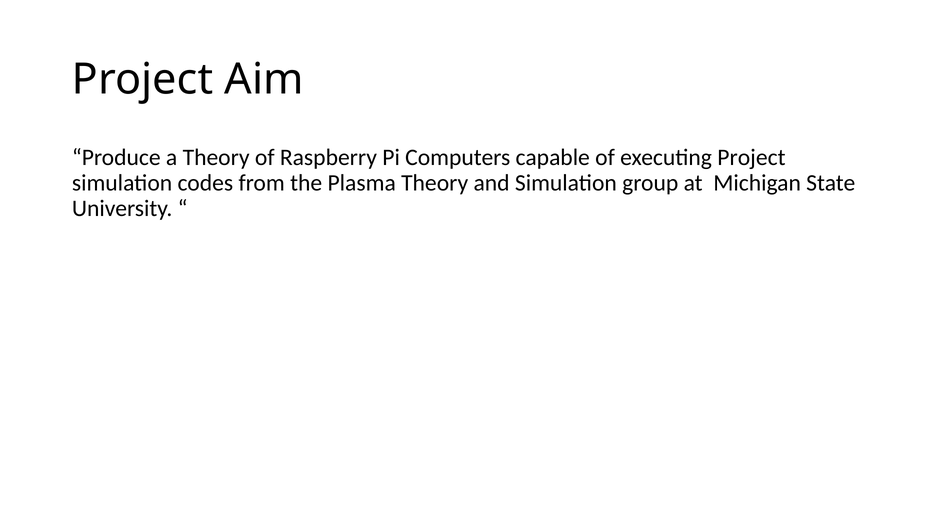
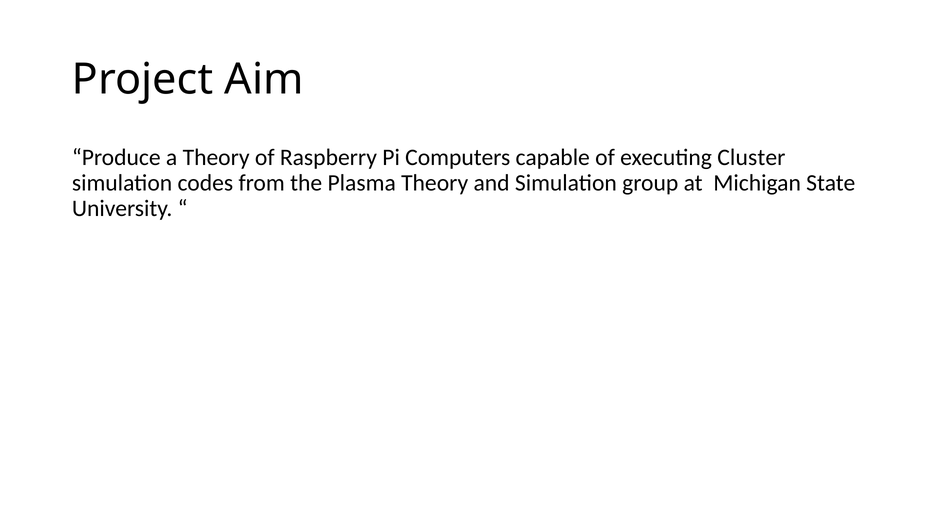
executing Project: Project -> Cluster (751, 157)
